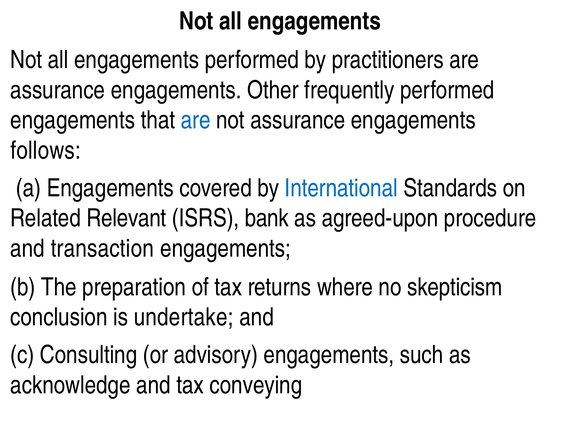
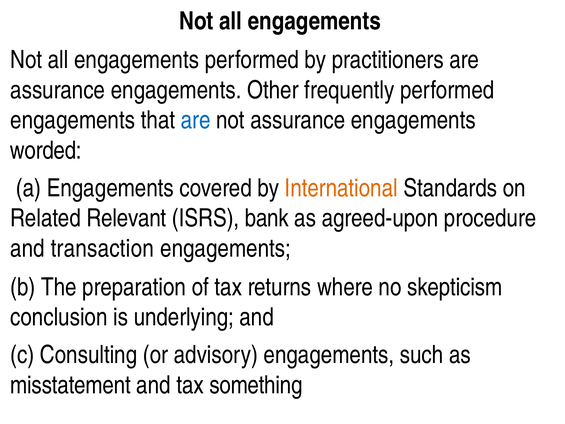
follows: follows -> worded (46, 150)
International colour: blue -> orange (341, 188)
undertake: undertake -> underlying (184, 317)
acknowledge: acknowledge -> misstatement (71, 385)
conveying: conveying -> something (256, 385)
